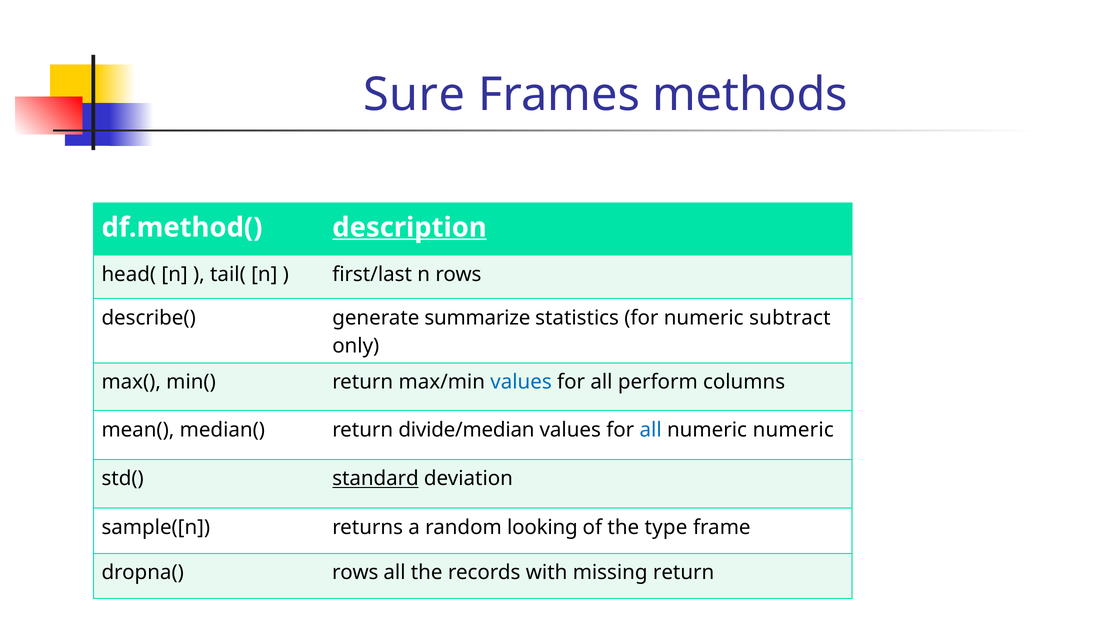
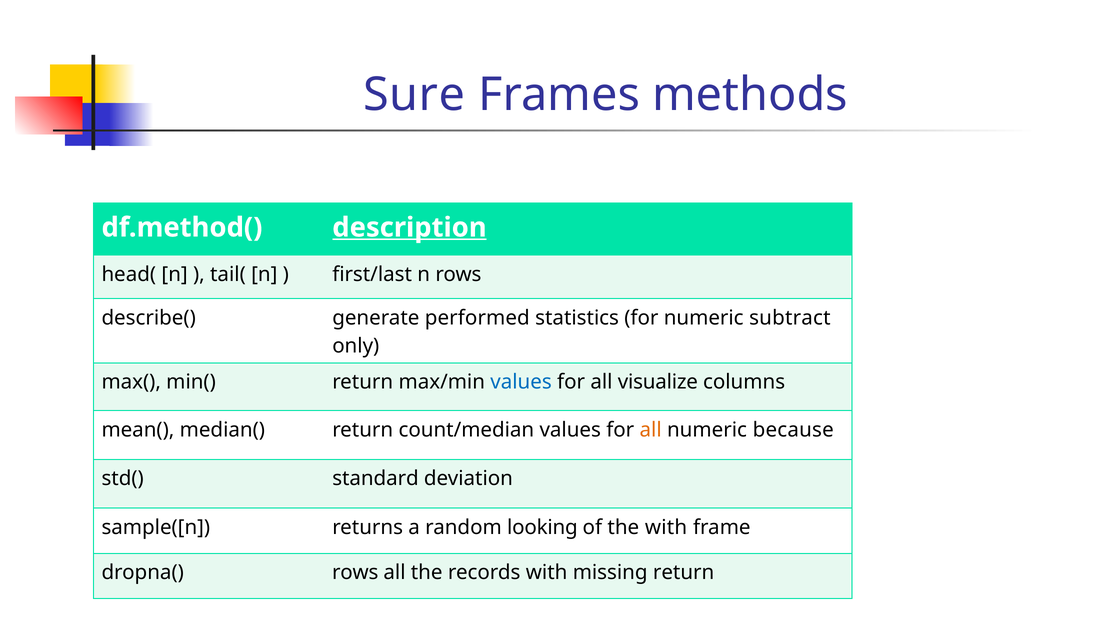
summarize: summarize -> performed (477, 318)
perform: perform -> visualize (658, 382)
divide/median: divide/median -> count/median (466, 430)
all colour: blue -> orange (651, 430)
numeric numeric: numeric -> because (793, 430)
standard underline: present -> none (376, 479)
the type: type -> with (666, 528)
